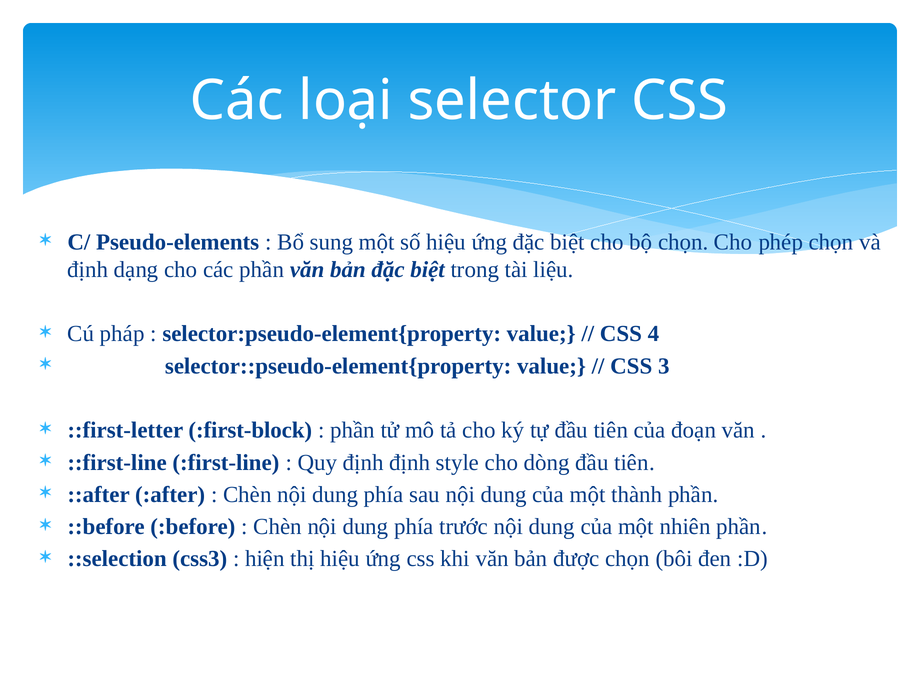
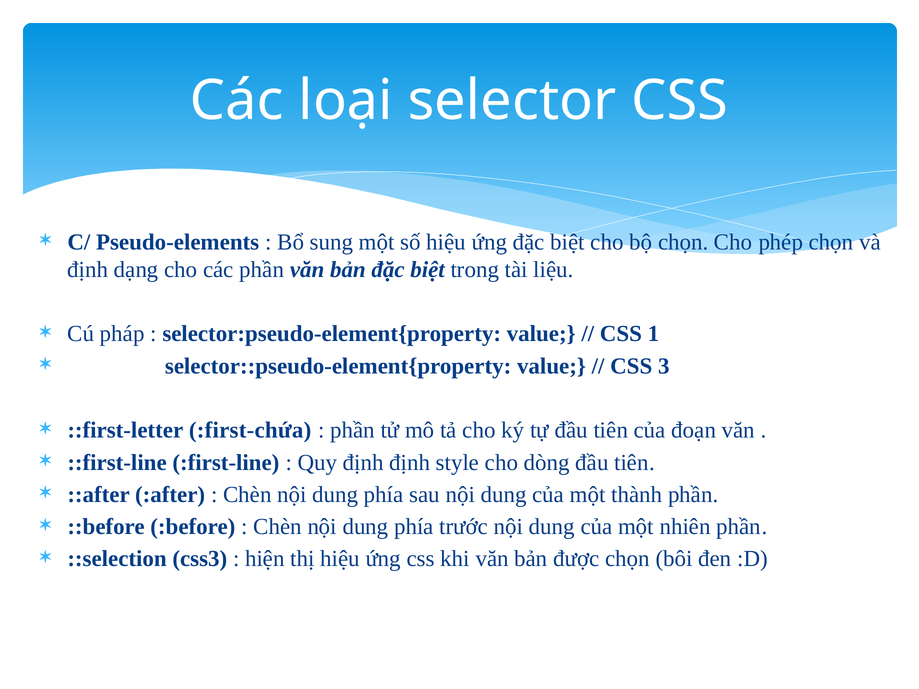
4: 4 -> 1 (653, 334)
:first-block: :first-block -> :first-chứa (250, 430)
